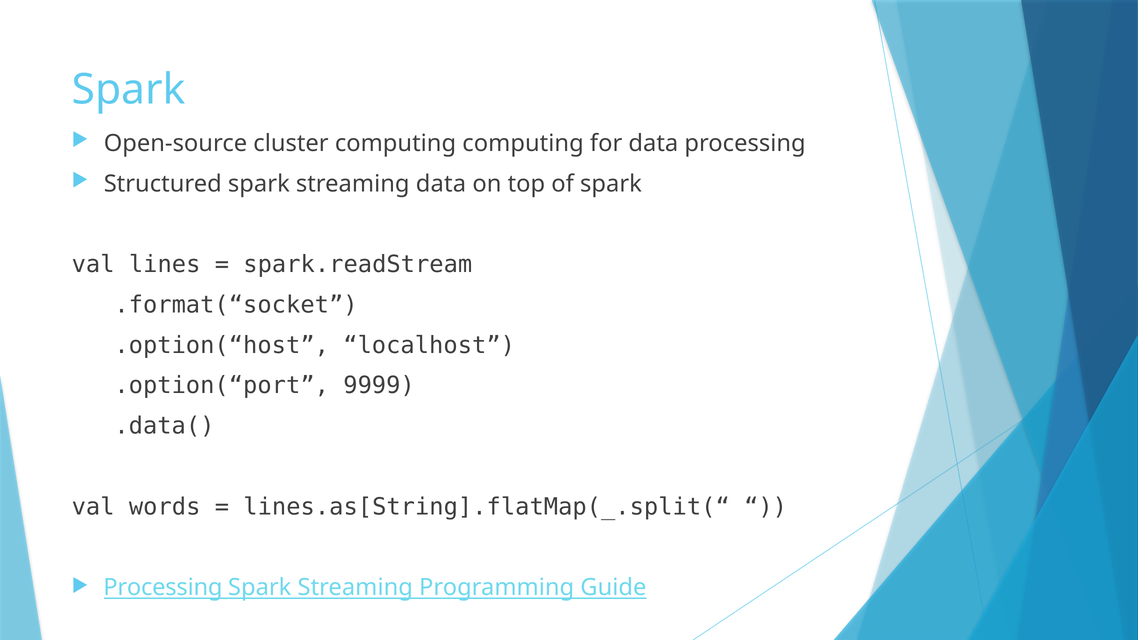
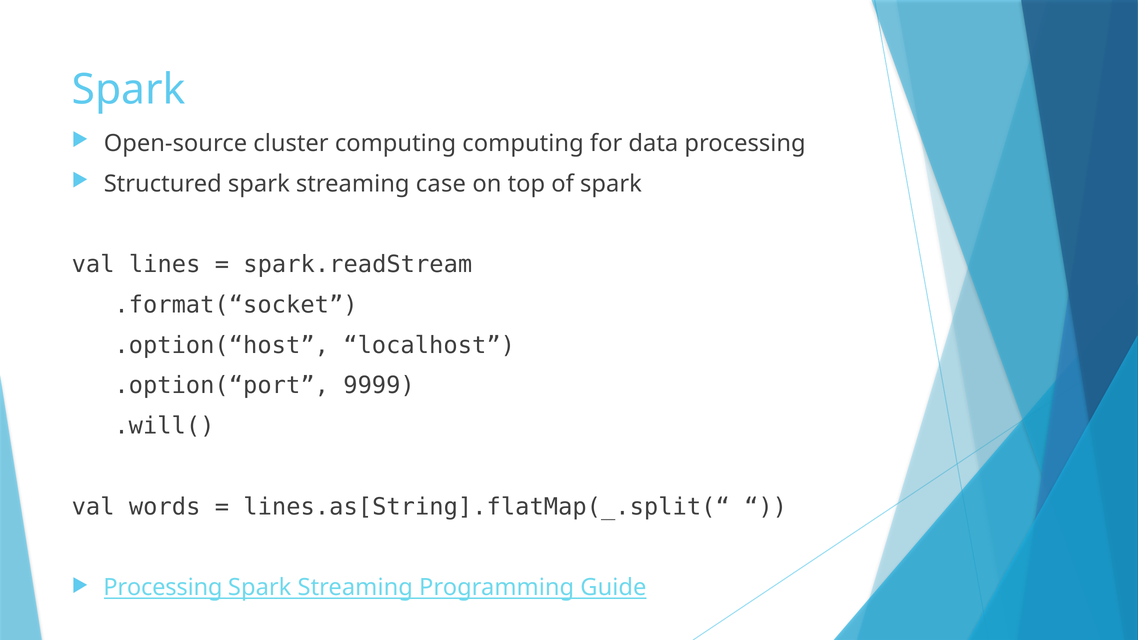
streaming data: data -> case (441, 184)
.data(: .data( -> .will( (164, 426)
